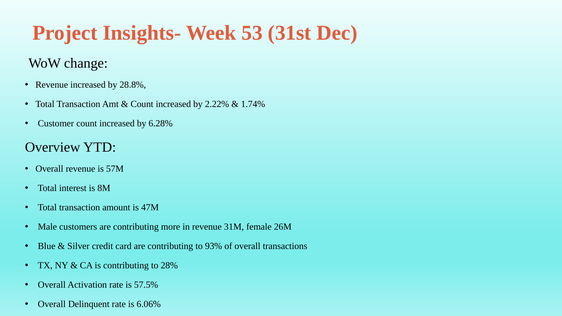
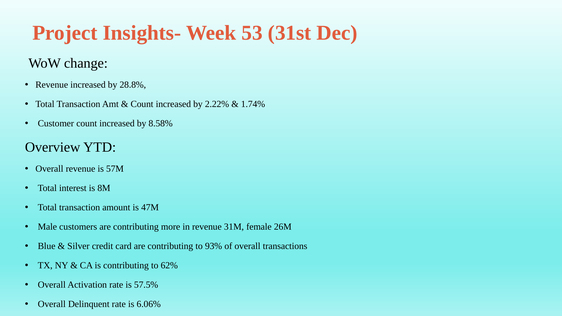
6.28%: 6.28% -> 8.58% (161, 124)
28%: 28% -> 62% (169, 266)
